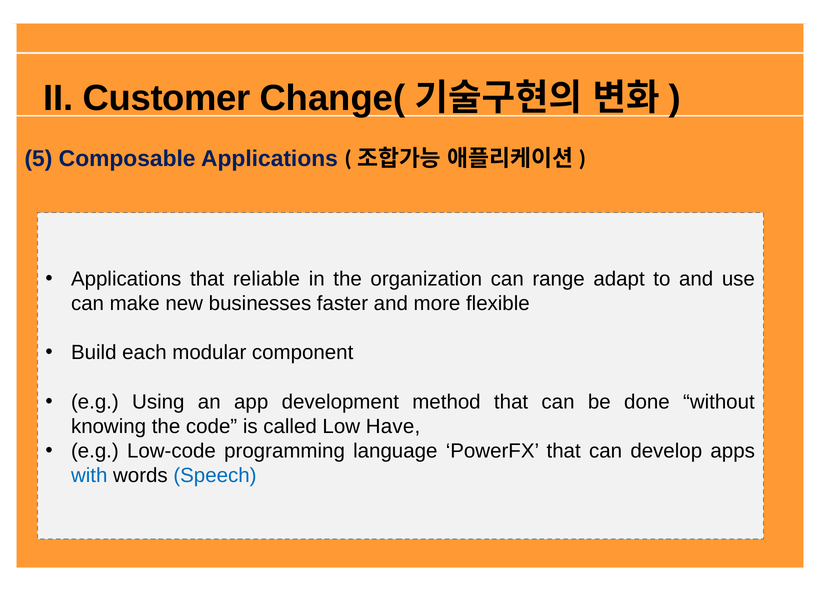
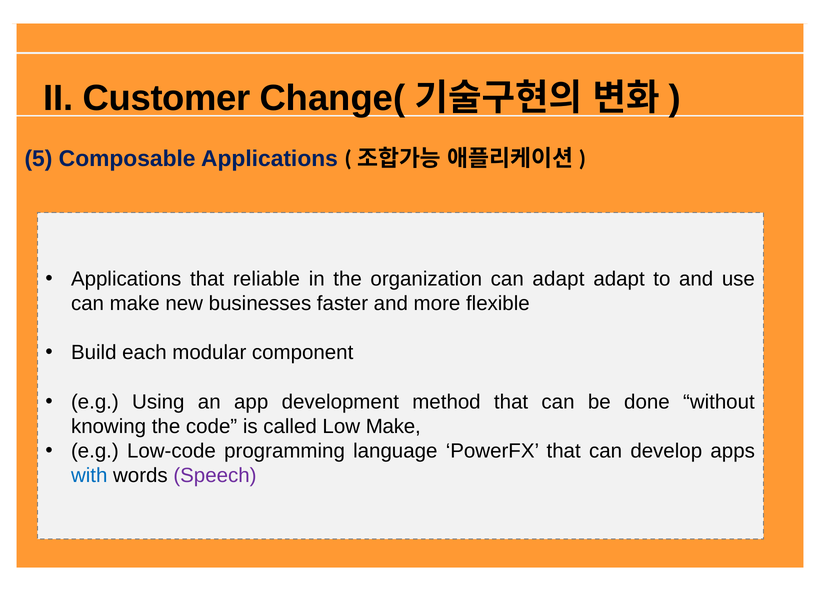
can range: range -> adapt (558, 279)
Low Have: Have -> Make (393, 426)
Speech colour: blue -> purple (215, 476)
